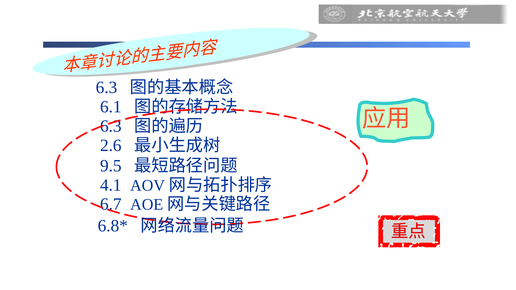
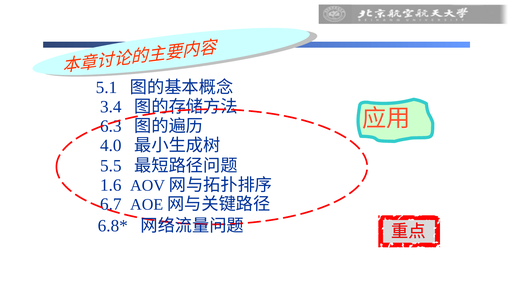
6.3: 6.3 -> 5.1 (106, 88)
6.1: 6.1 -> 3.4 (111, 107)
2.6: 2.6 -> 4.0 (111, 146)
9.5: 9.5 -> 5.5 (111, 166)
4.1: 4.1 -> 1.6 (111, 185)
